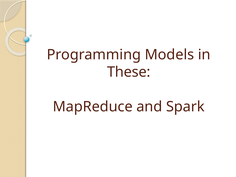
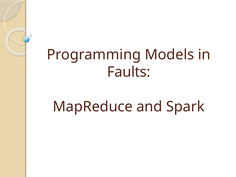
These: These -> Faults (129, 72)
